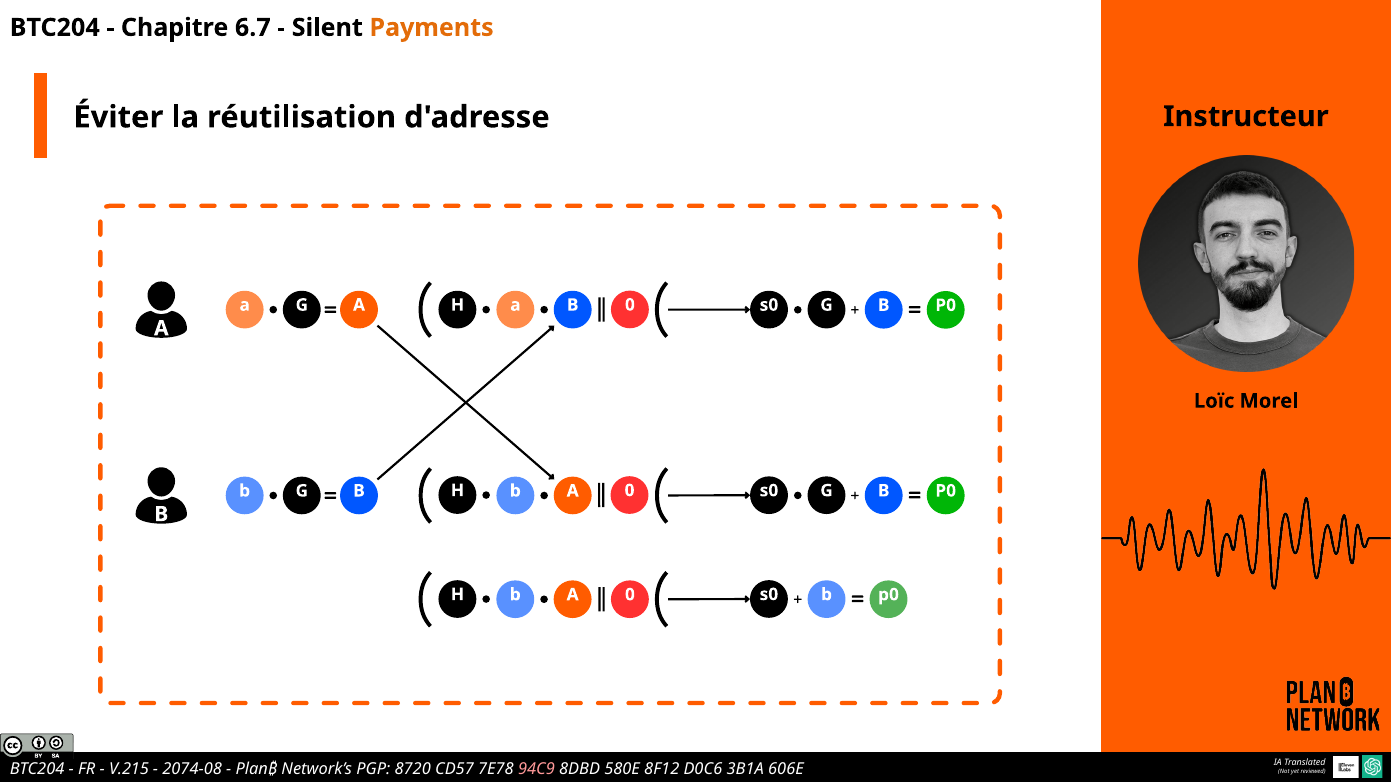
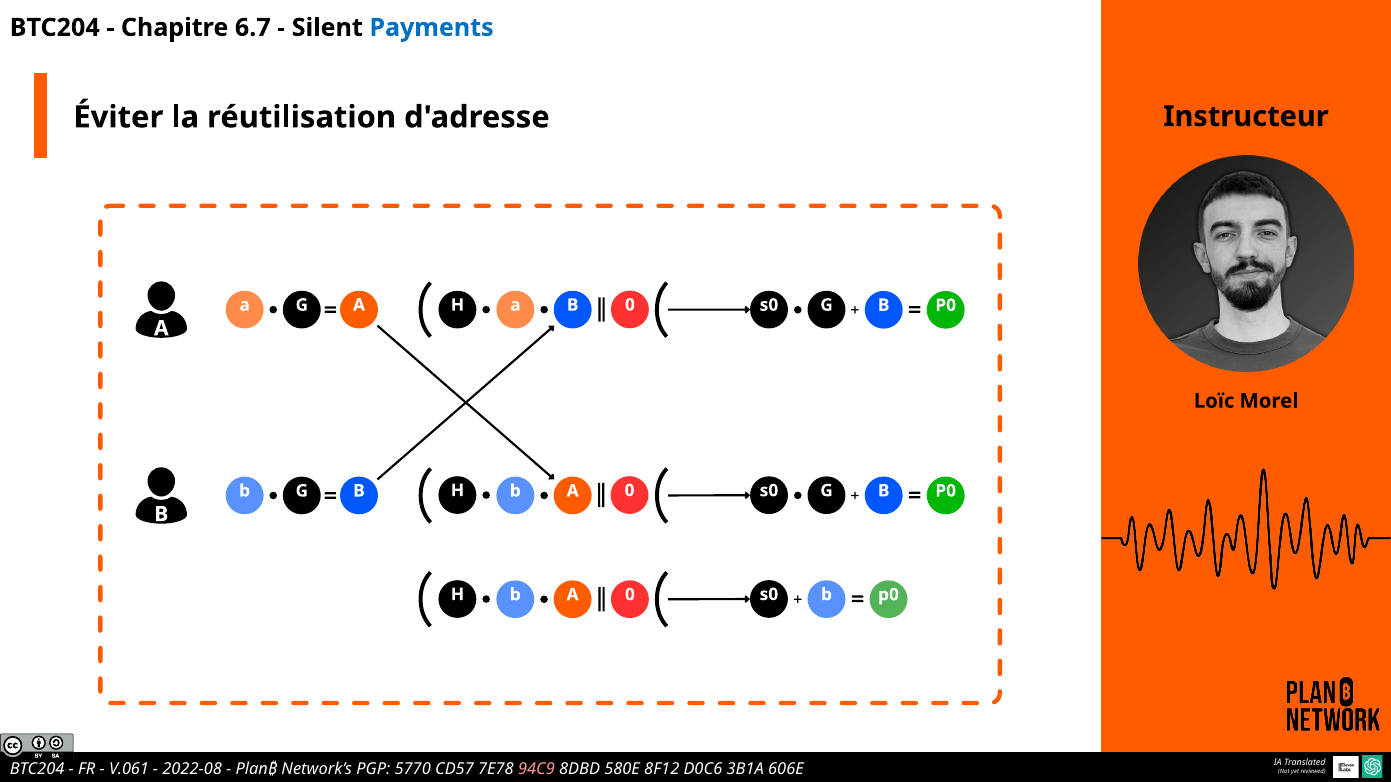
Payments colour: orange -> blue (432, 28)
V.215: V.215 -> V.061 (129, 769)
2074-08: 2074-08 -> 2022-08 (192, 769)
8720: 8720 -> 5770 (413, 769)
